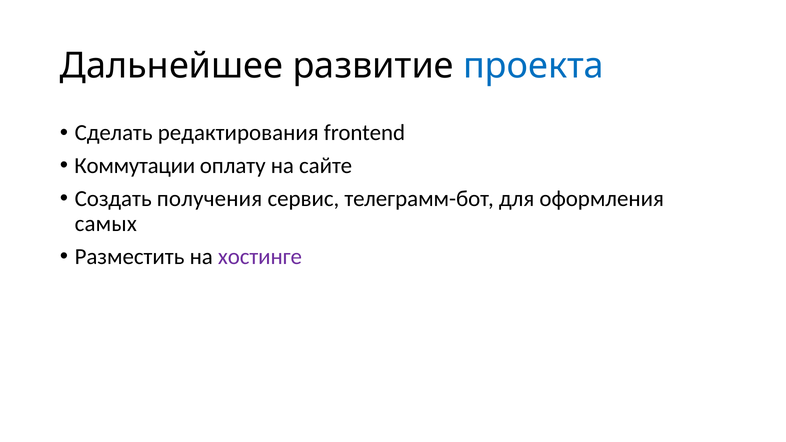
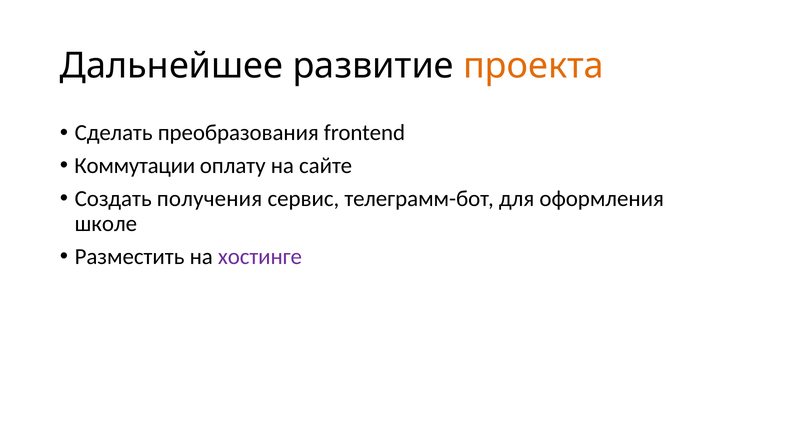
проекта colour: blue -> orange (534, 66)
редактирования: редактирования -> преобразования (238, 133)
самых: самых -> школе (106, 224)
